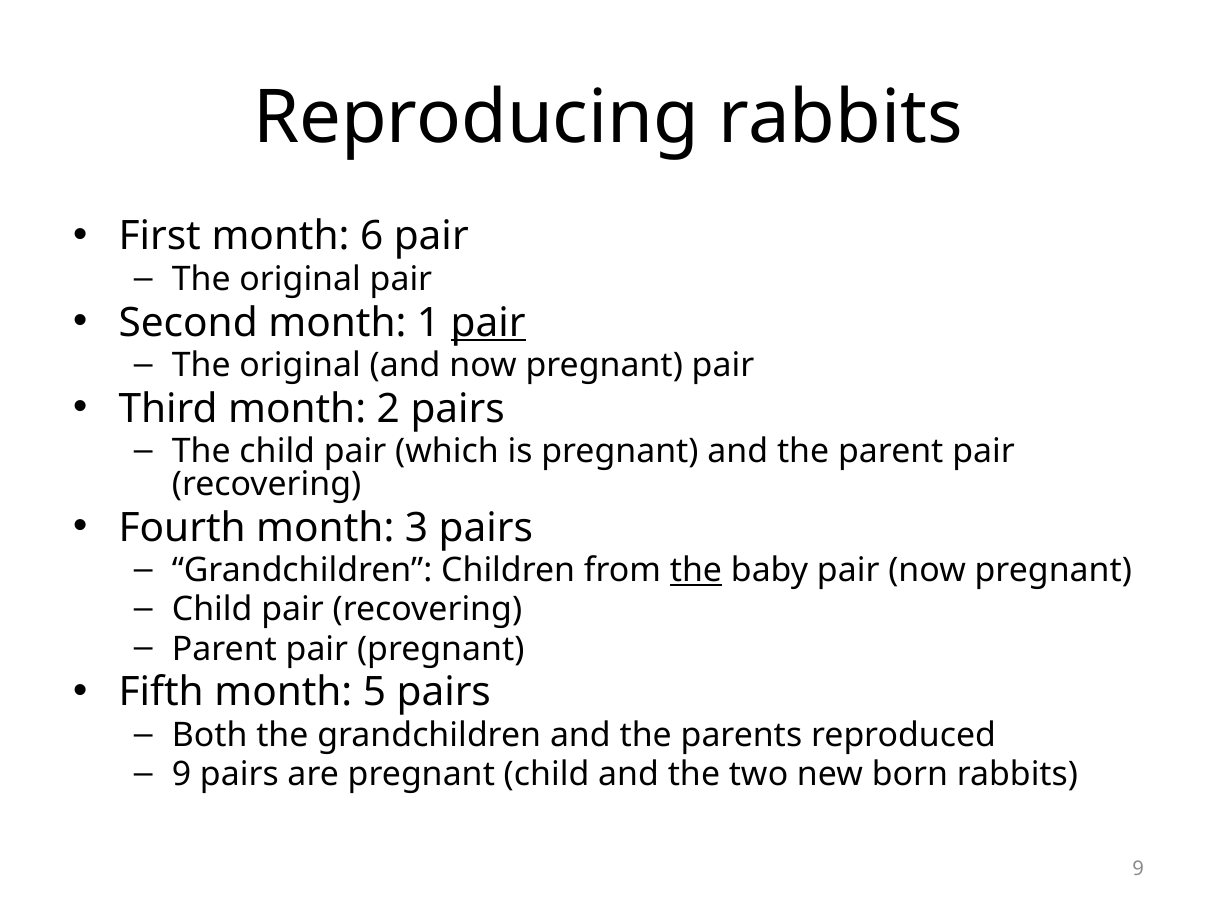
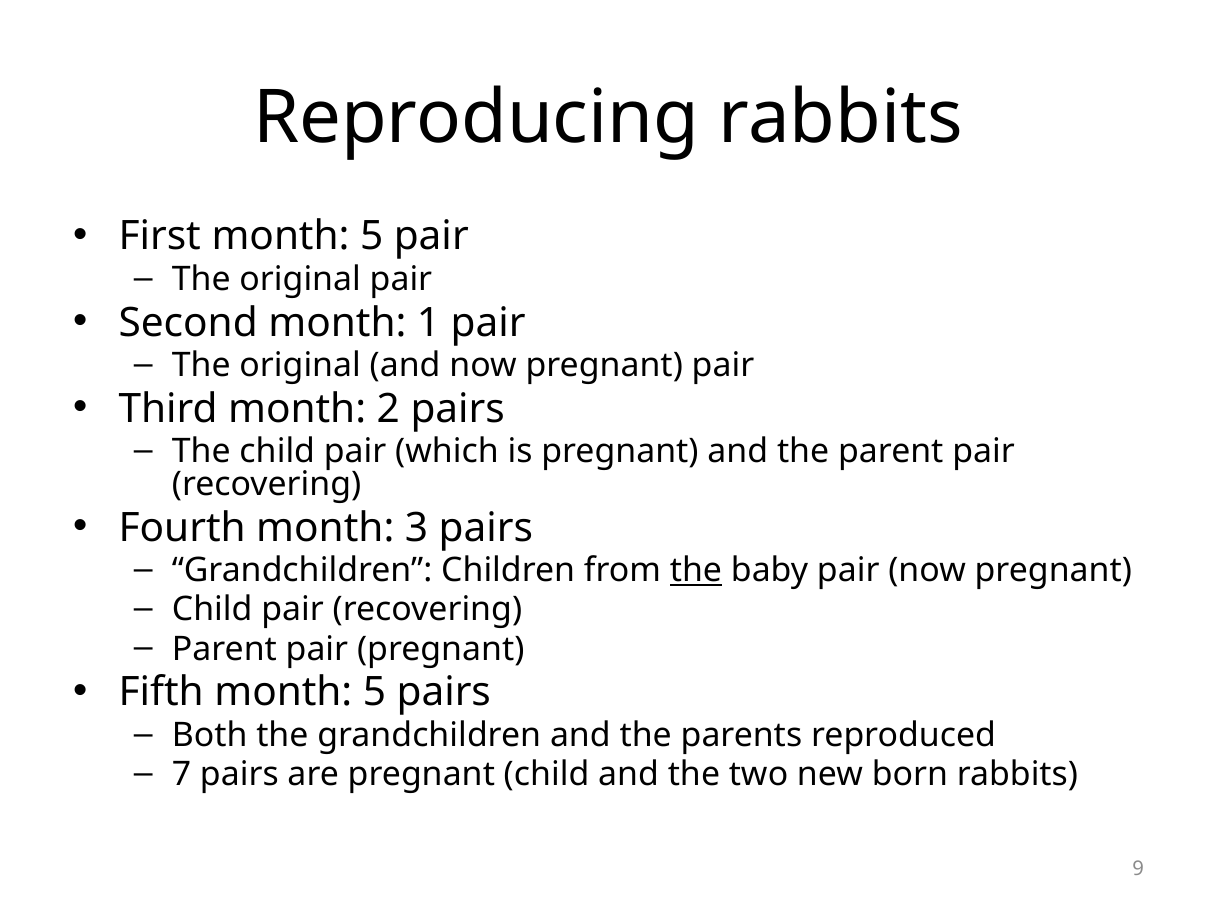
First month 6: 6 -> 5 (372, 237)
pair underline: present -> none (488, 323)
9: 9 -> 7 (182, 775)
